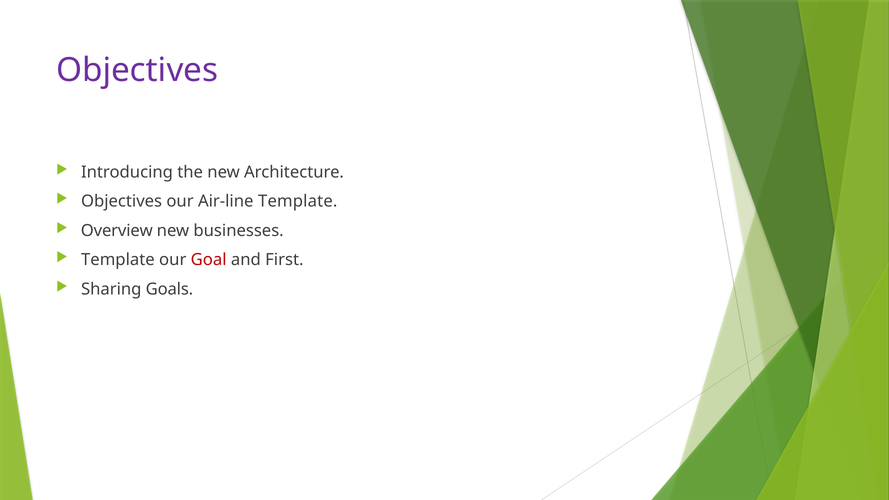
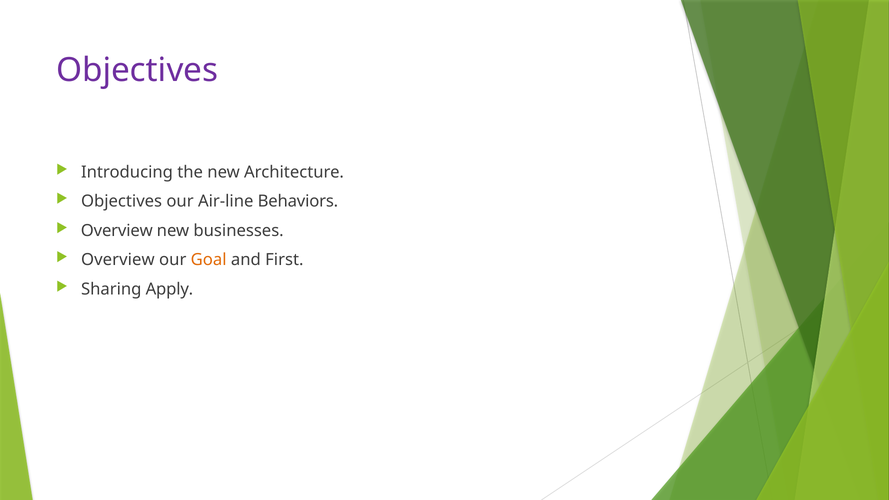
Air-line Template: Template -> Behaviors (298, 201)
Template: Template -> Overview (118, 260)
Goal colour: red -> orange (209, 260)
Goals: Goals -> Apply (169, 289)
